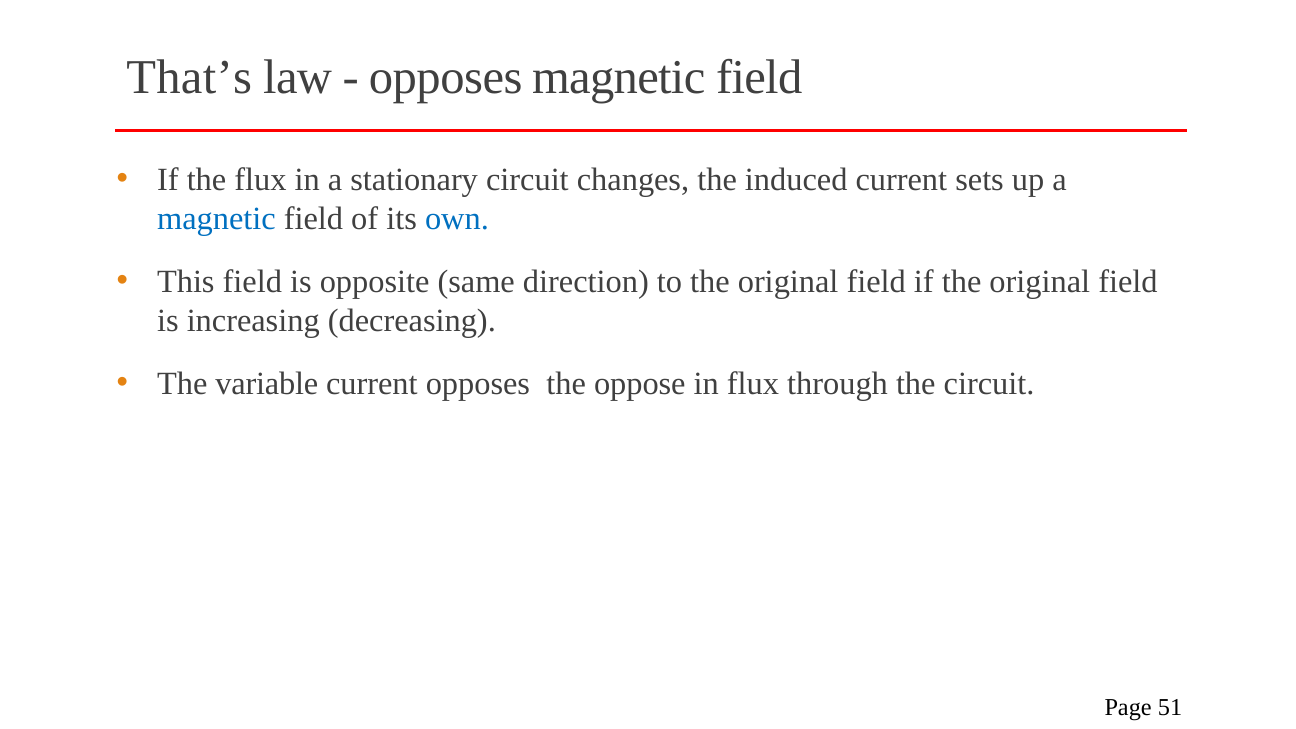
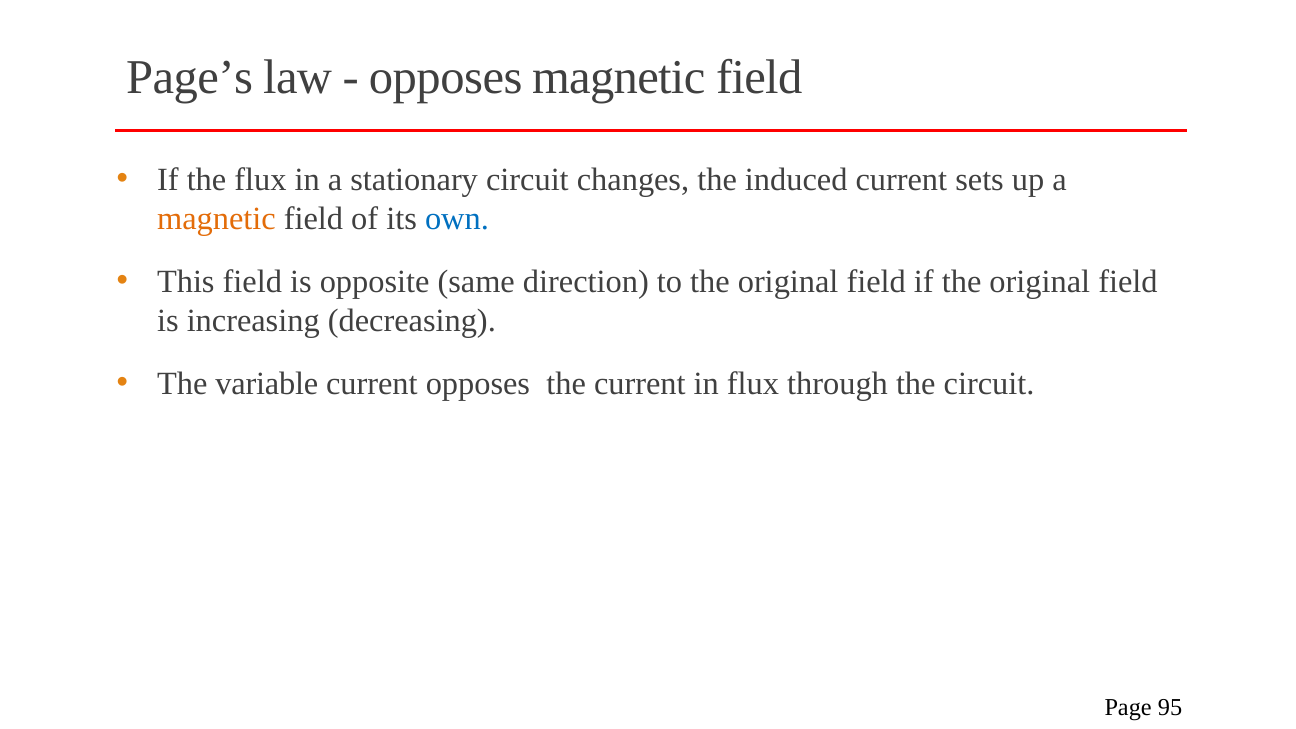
That’s: That’s -> Page’s (190, 77)
magnetic colour: blue -> orange (216, 219)
the oppose: oppose -> current (640, 384)
51: 51 -> 95 (1170, 708)
